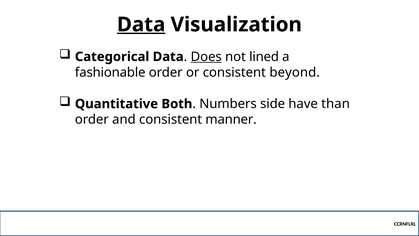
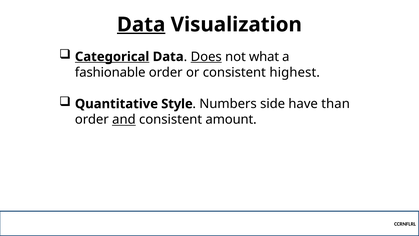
Categorical underline: none -> present (112, 57)
lined: lined -> what (264, 57)
beyond: beyond -> highest (295, 72)
Both: Both -> Style (177, 104)
and underline: none -> present (124, 119)
manner: manner -> amount (231, 119)
